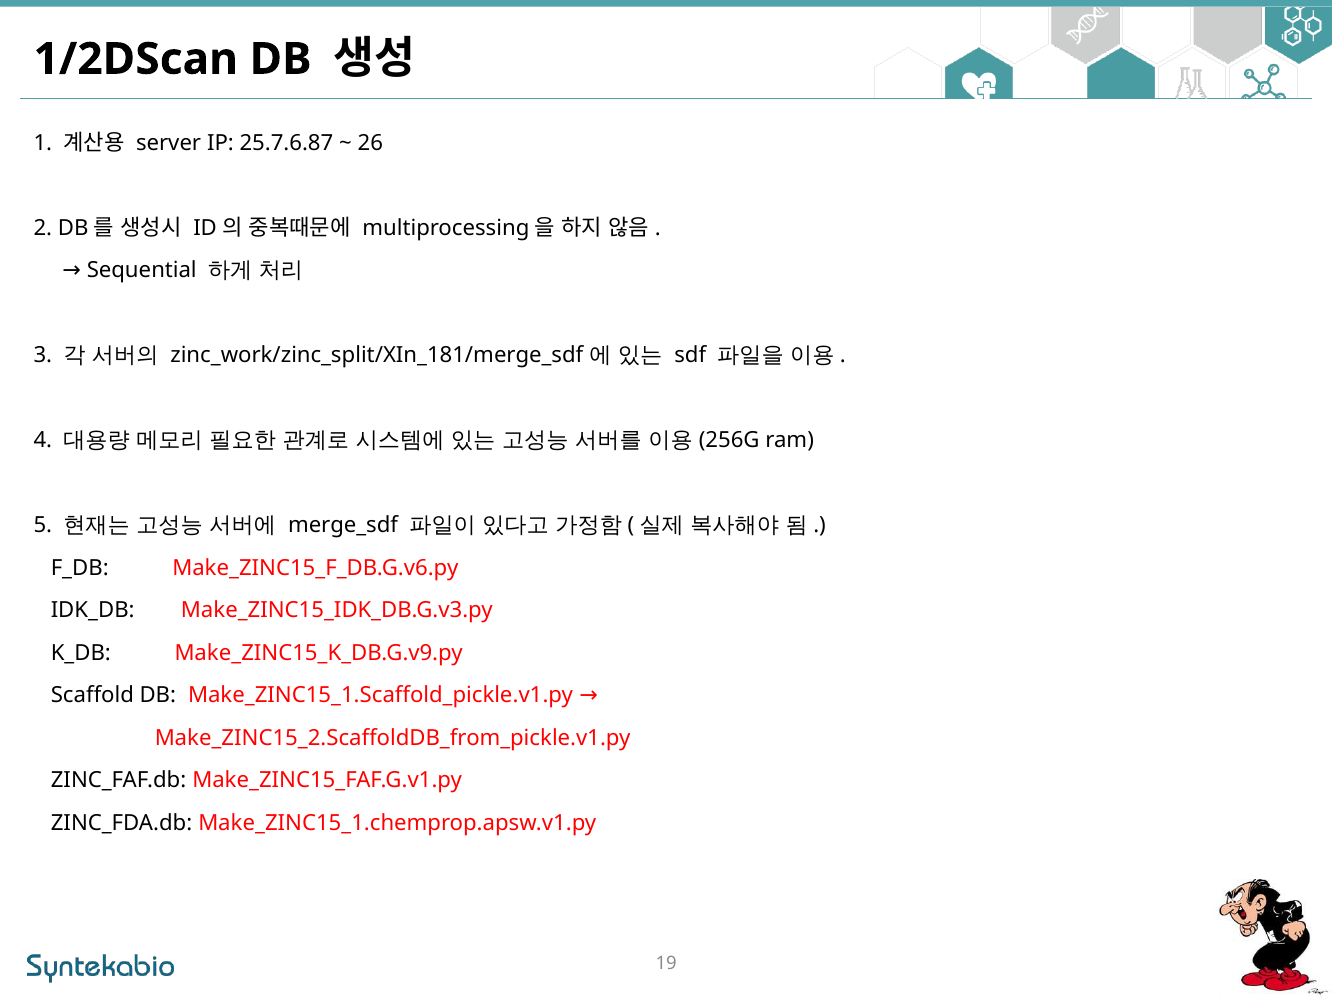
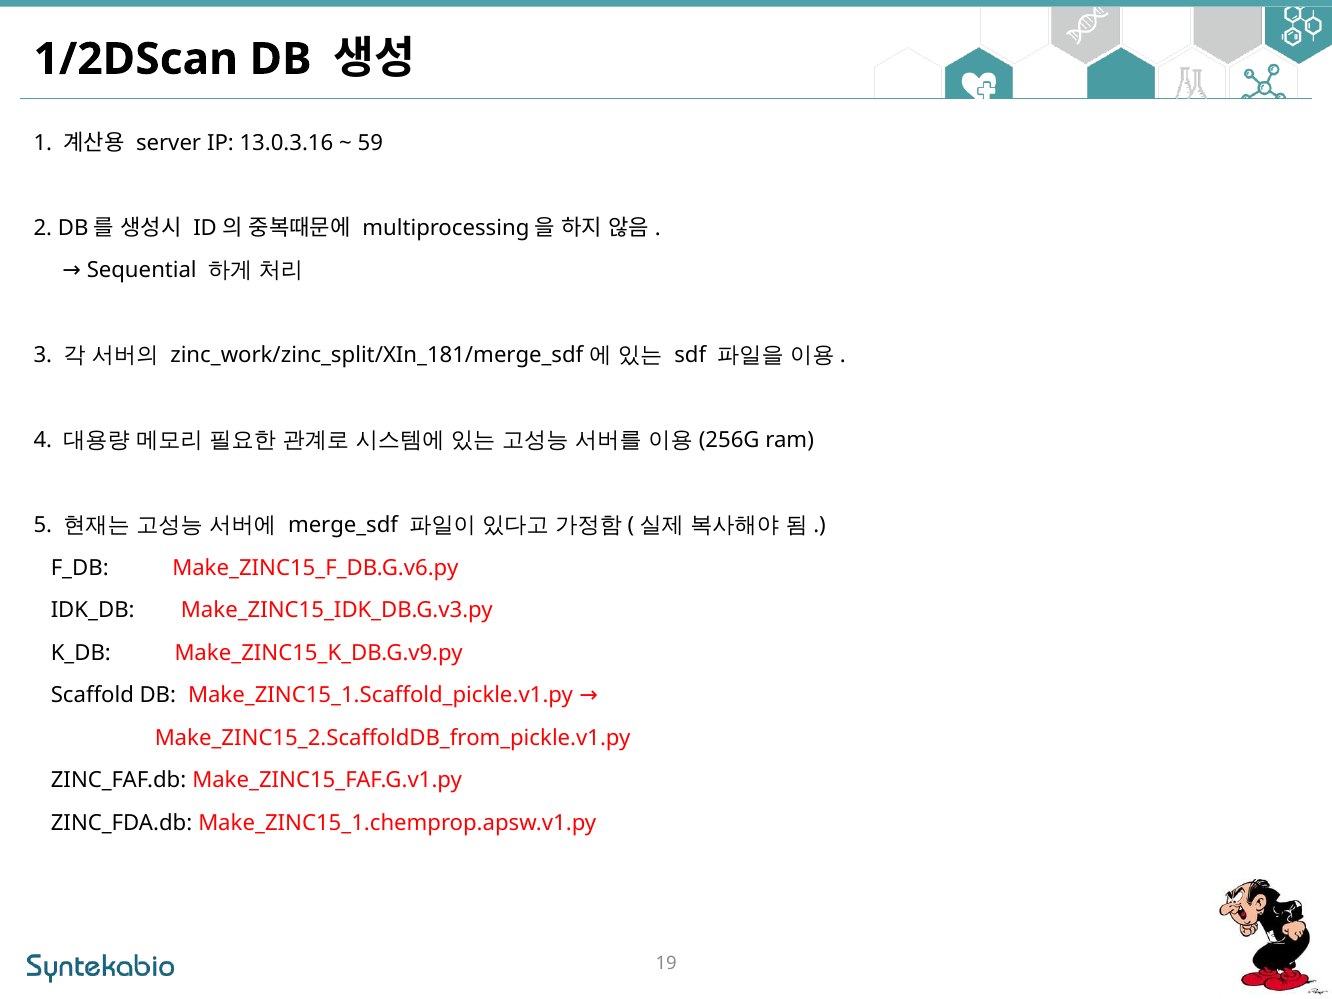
25.7.6.87: 25.7.6.87 -> 13.0.3.16 (286, 143)
26: 26 -> 59 (370, 143)
